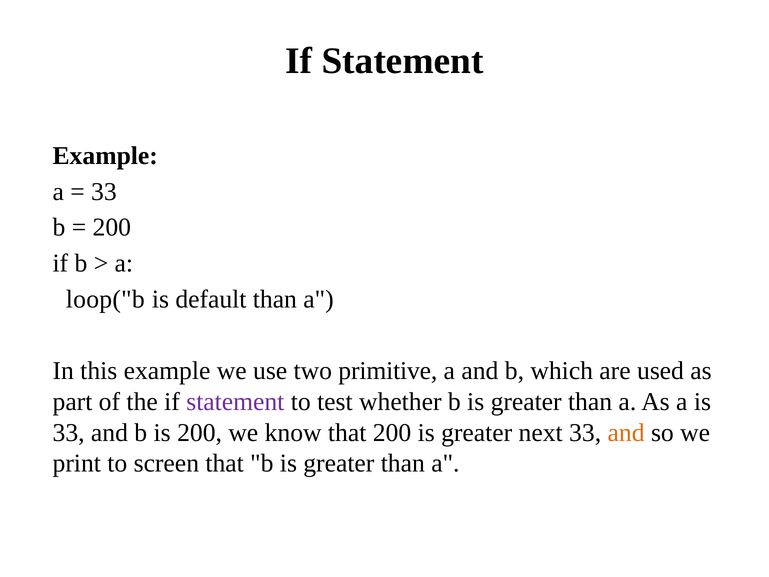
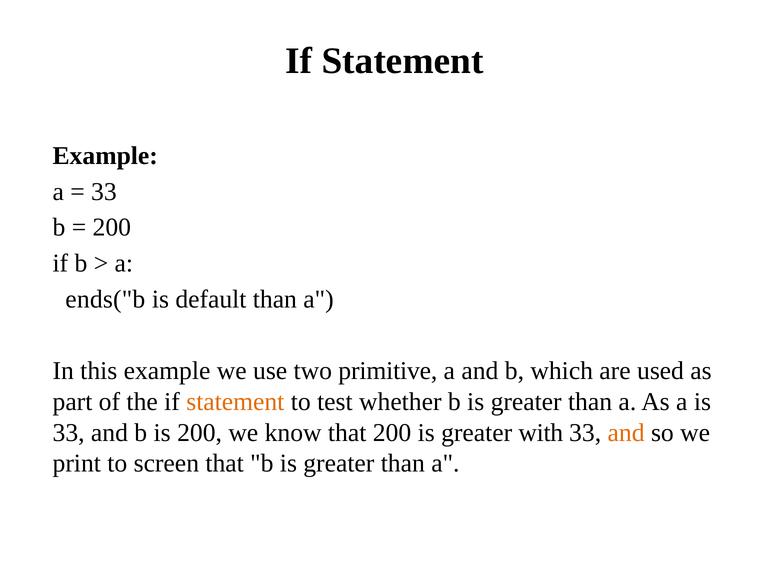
loop("b: loop("b -> ends("b (105, 299)
statement colour: purple -> orange (235, 402)
next: next -> with (541, 432)
